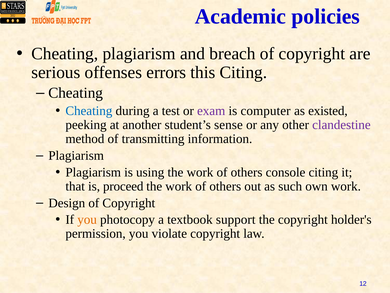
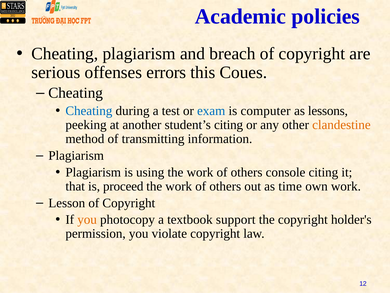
this Citing: Citing -> Coues (243, 72)
exam colour: purple -> blue (211, 111)
existed: existed -> lessons (328, 111)
student’s sense: sense -> citing (229, 125)
clandestine colour: purple -> orange (341, 125)
such: such -> time (290, 186)
Design: Design -> Lesson (67, 203)
